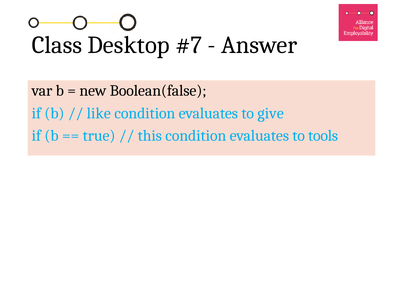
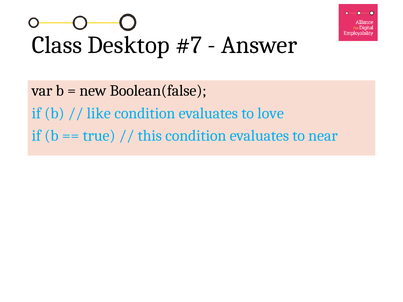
give: give -> love (271, 113)
tools: tools -> near (323, 136)
